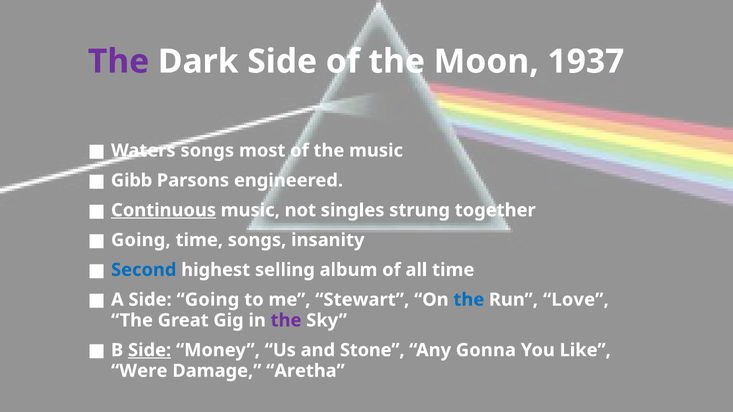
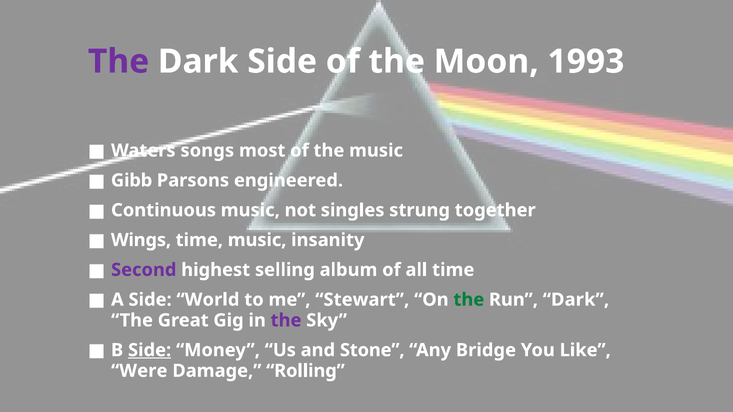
1937: 1937 -> 1993 (586, 62)
Continuous underline: present -> none (164, 210)
Going: Going -> Wings (141, 240)
time songs: songs -> music (257, 240)
Second colour: blue -> purple (144, 270)
Side Going: Going -> World (208, 300)
the colour: blue -> green (469, 300)
Run Love: Love -> Dark (576, 300)
Gonna: Gonna -> Bridge (486, 350)
Aretha: Aretha -> Rolling (305, 371)
